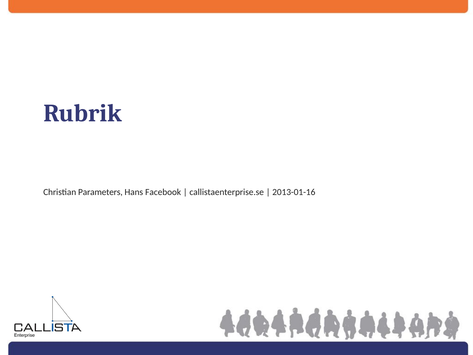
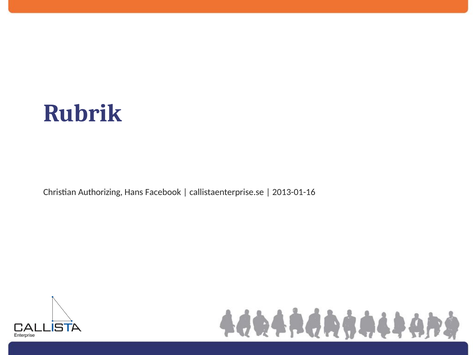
Parameters: Parameters -> Authorizing (100, 192)
